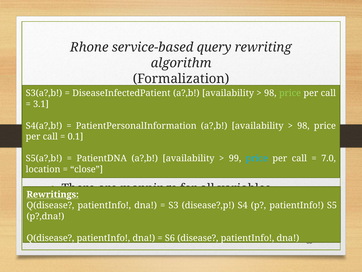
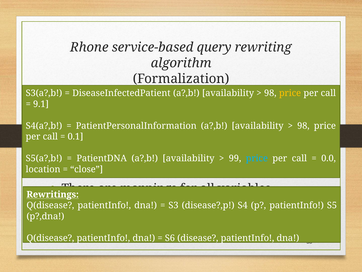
price colour: light green -> yellow (290, 93)
3.1: 3.1 -> 9.1 (41, 104)
7.0: 7.0 -> 0.0 (329, 158)
